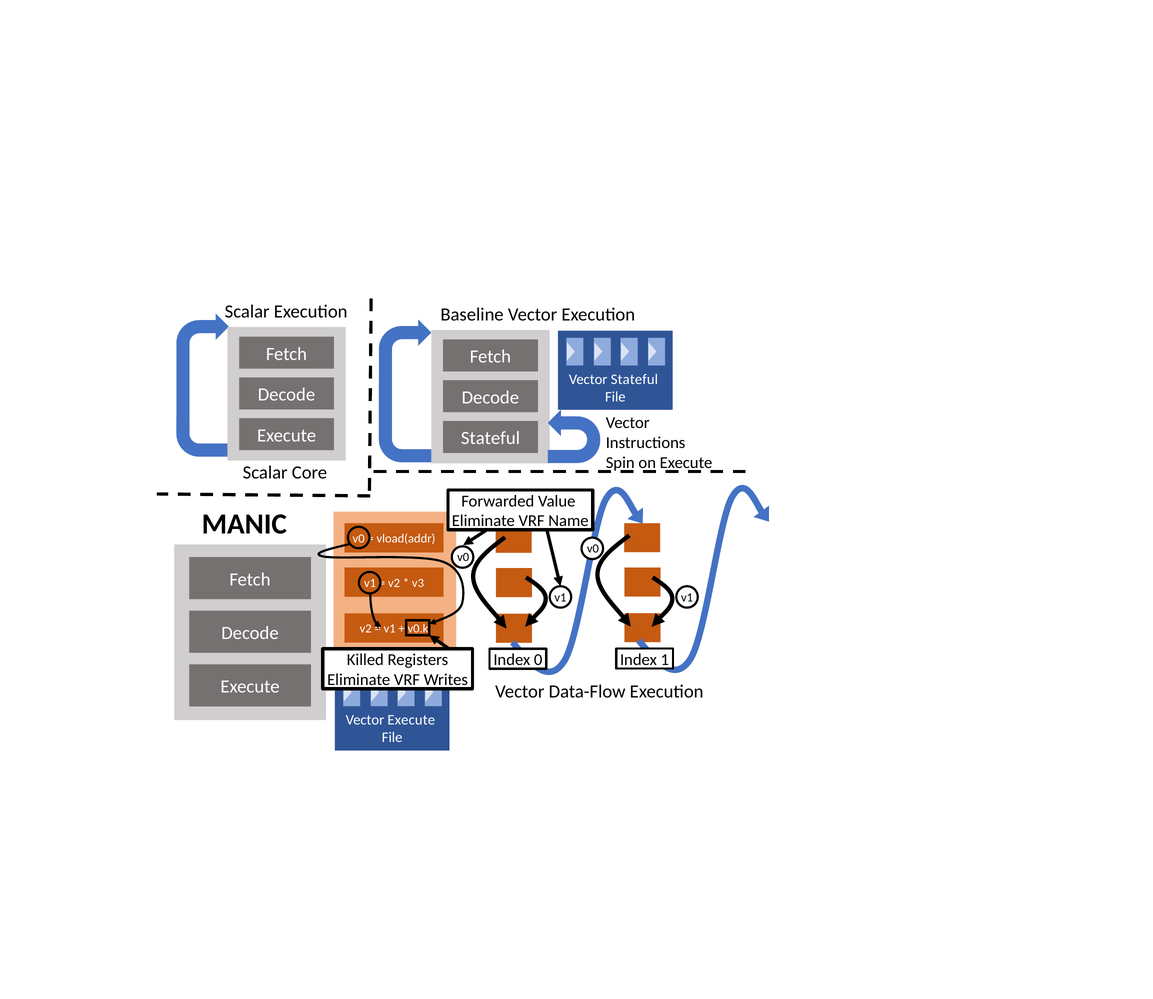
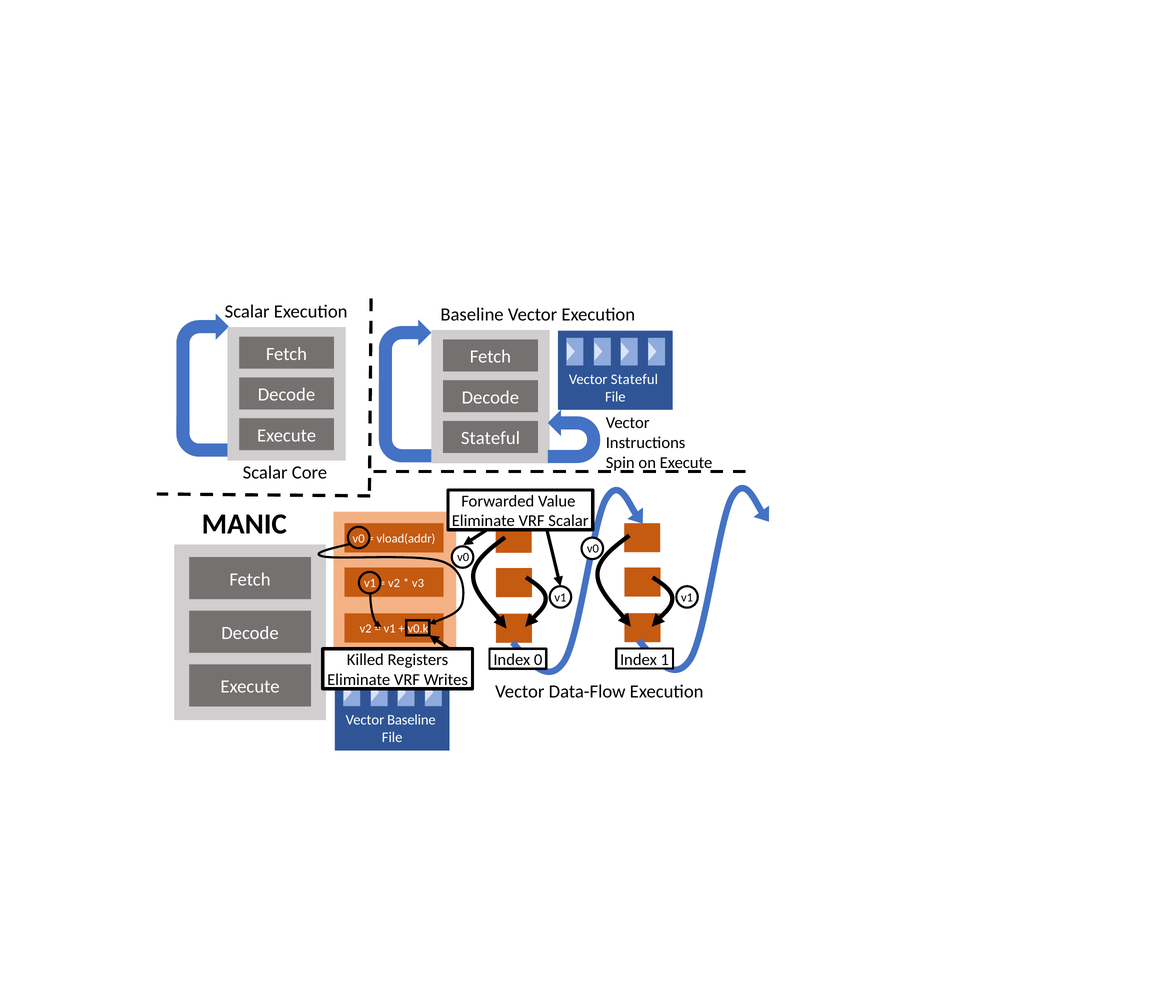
VRF Name: Name -> Scalar (568, 521)
Vector Execute: Execute -> Baseline (411, 720)
